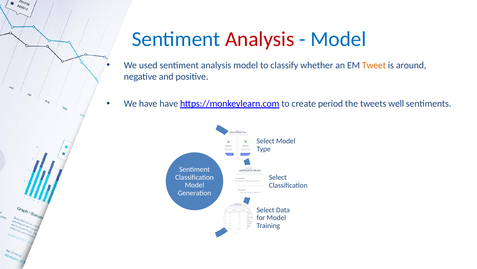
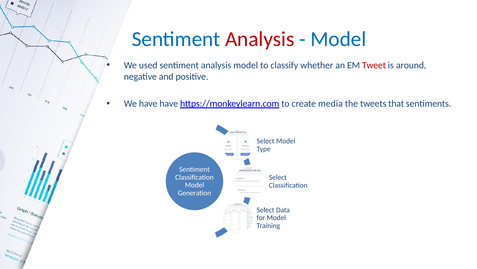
Tweet colour: orange -> red (374, 65)
period: period -> media (330, 104)
well: well -> that (396, 104)
